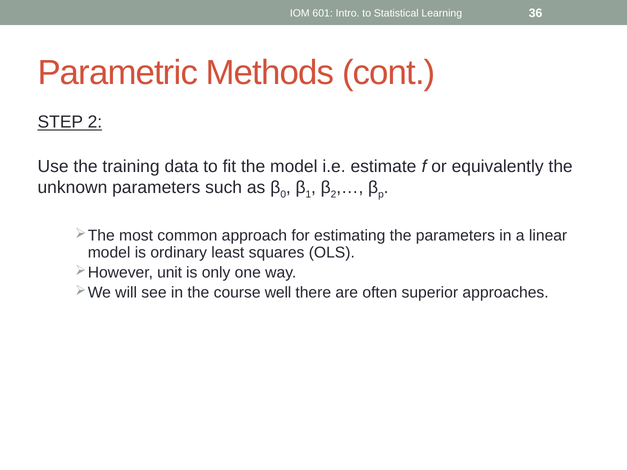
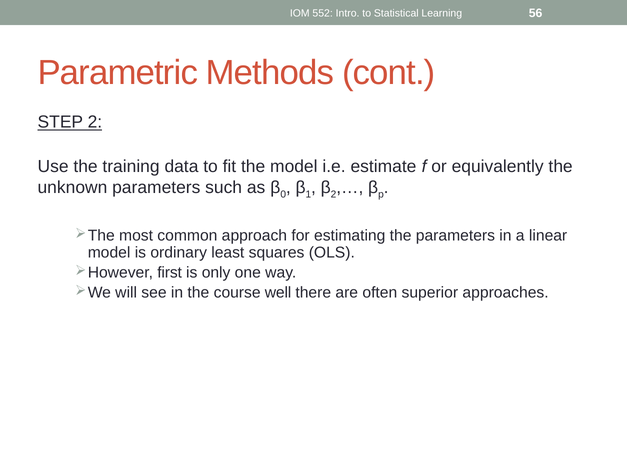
601: 601 -> 552 (323, 13)
36: 36 -> 56 (536, 13)
unit: unit -> first (170, 273)
